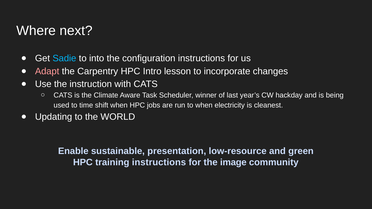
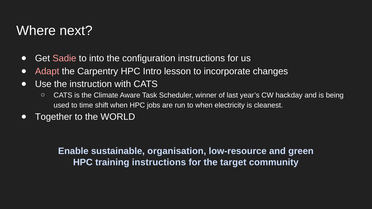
Sadie colour: light blue -> pink (64, 59)
Updating: Updating -> Together (54, 117)
presentation: presentation -> organisation (177, 151)
image: image -> target (233, 162)
